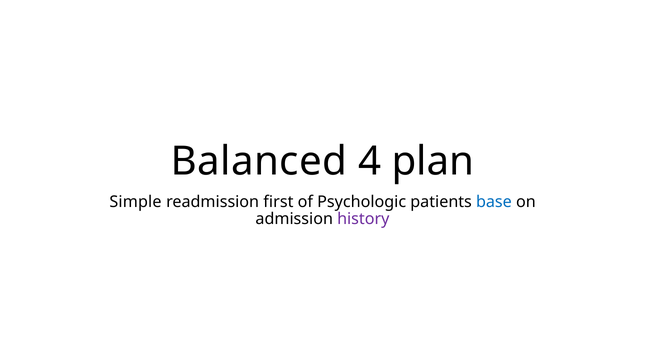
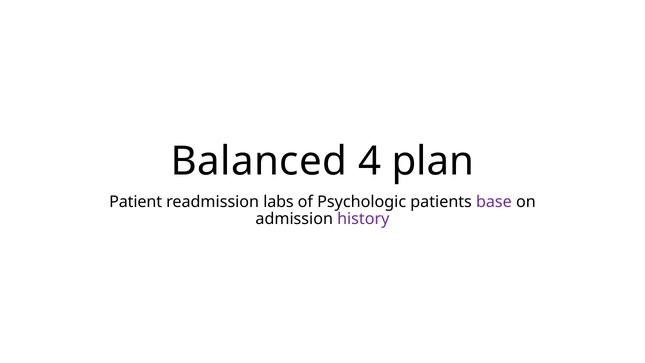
Simple: Simple -> Patient (136, 202)
first: first -> labs (279, 202)
base colour: blue -> purple (494, 202)
